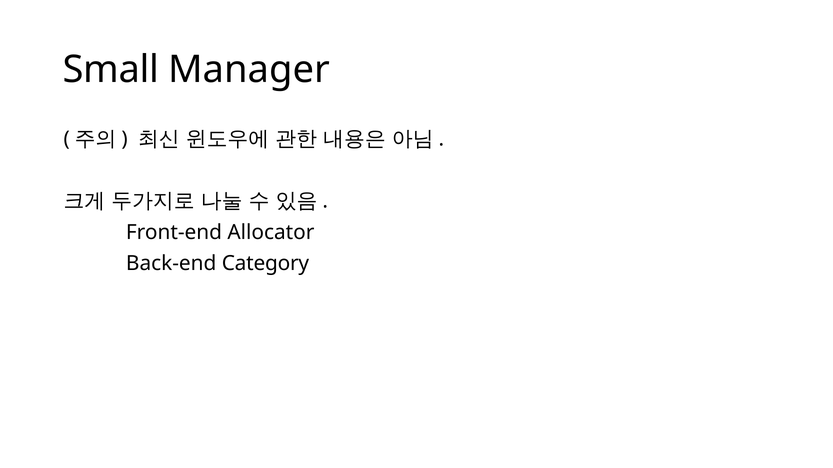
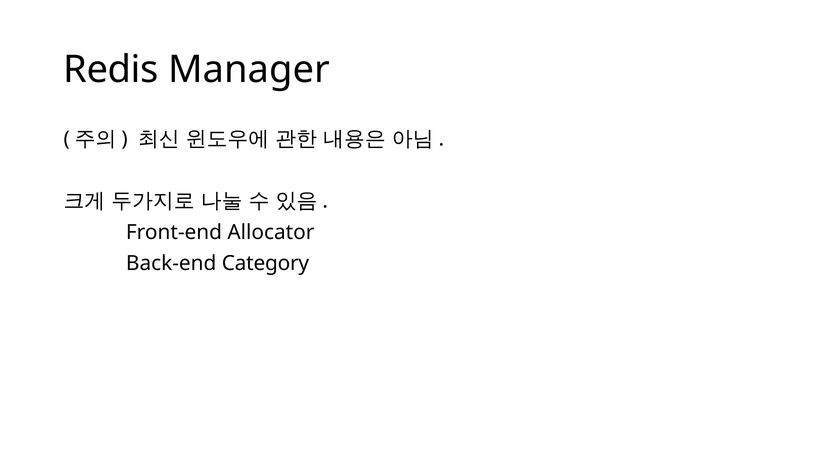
Small: Small -> Redis (111, 70)
